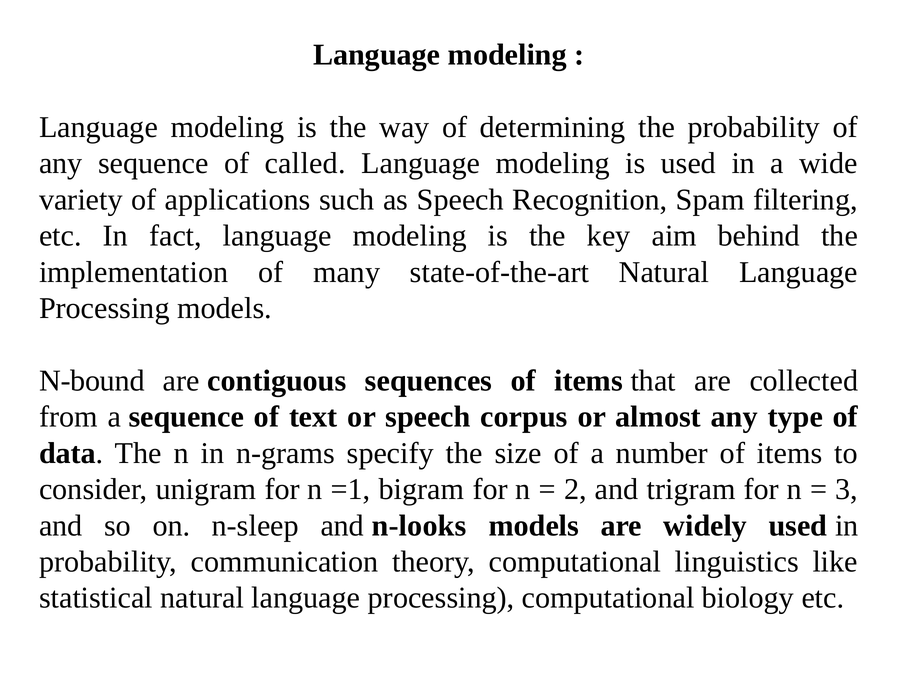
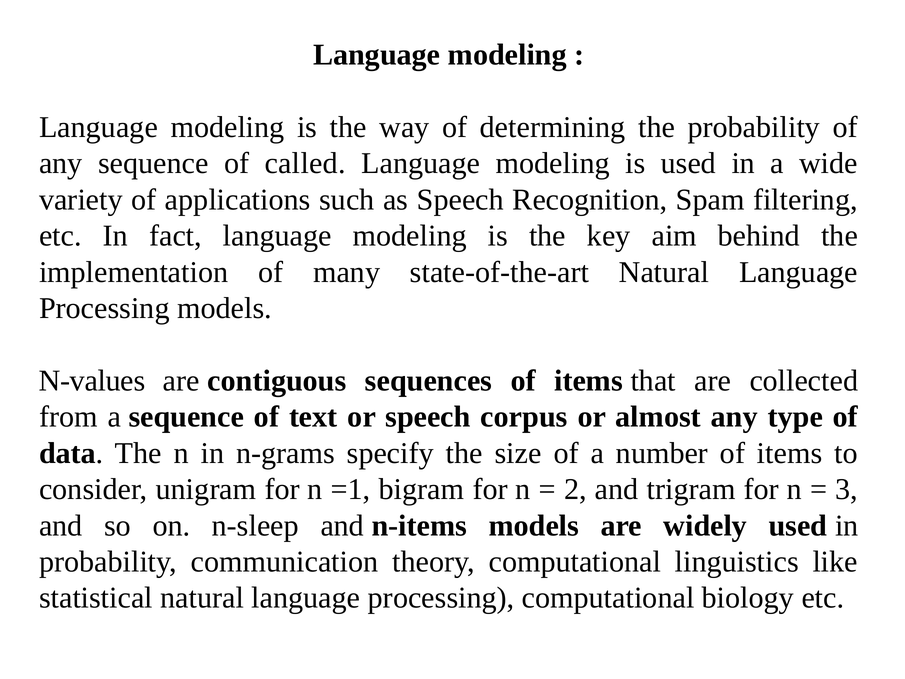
N-bound: N-bound -> N-values (92, 381)
n-looks: n-looks -> n-items (419, 525)
